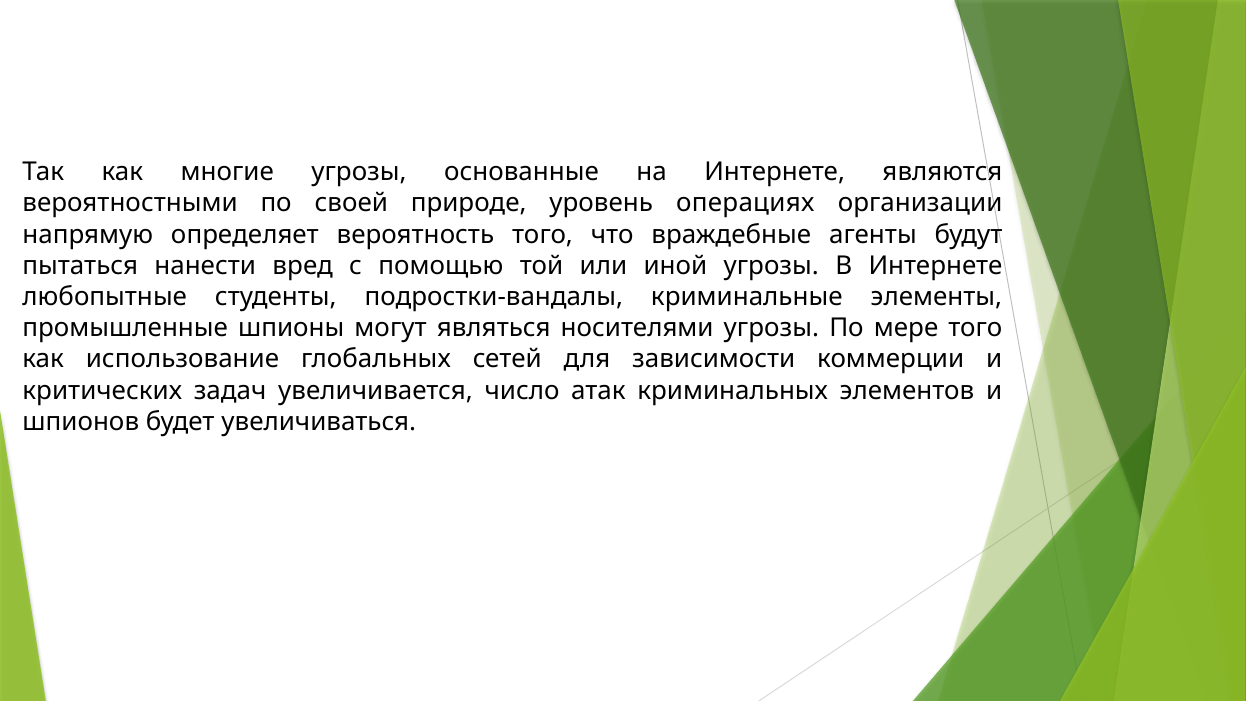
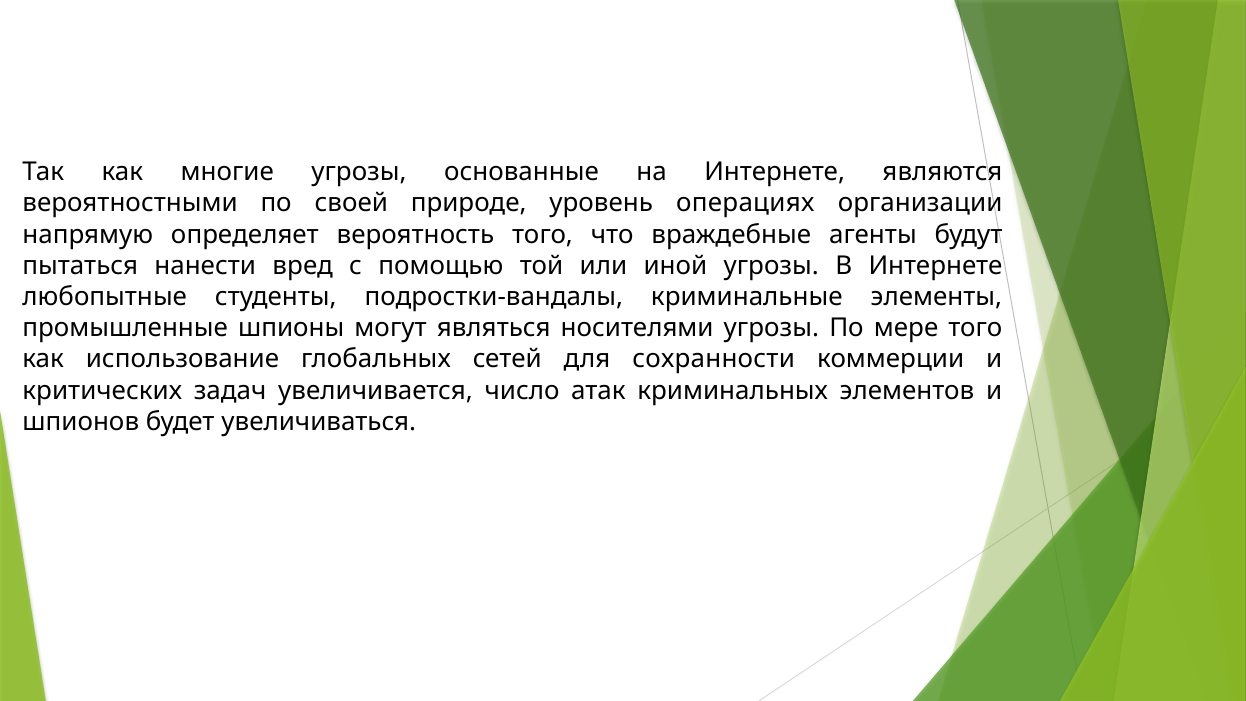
зависимости: зависимости -> сохранности (714, 359)
